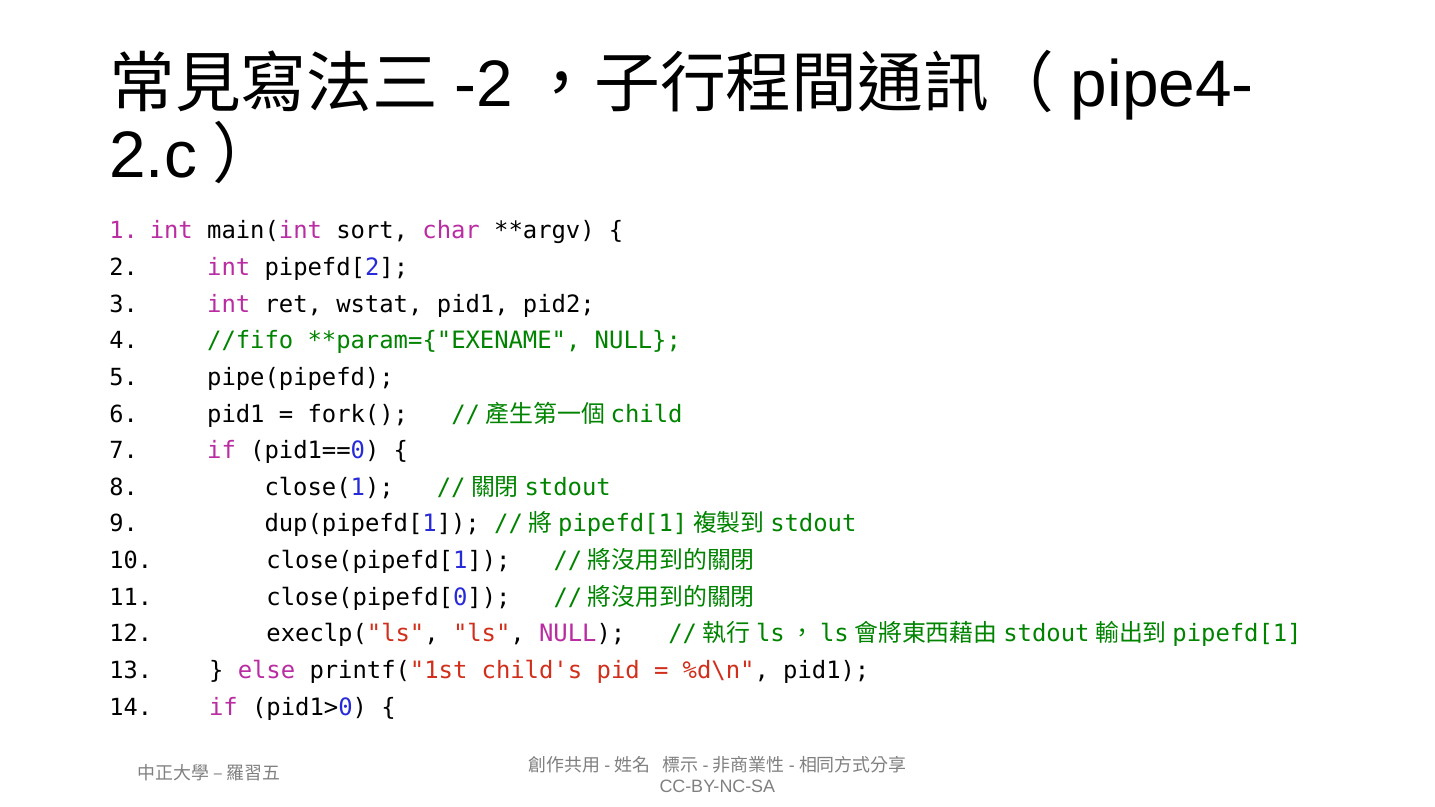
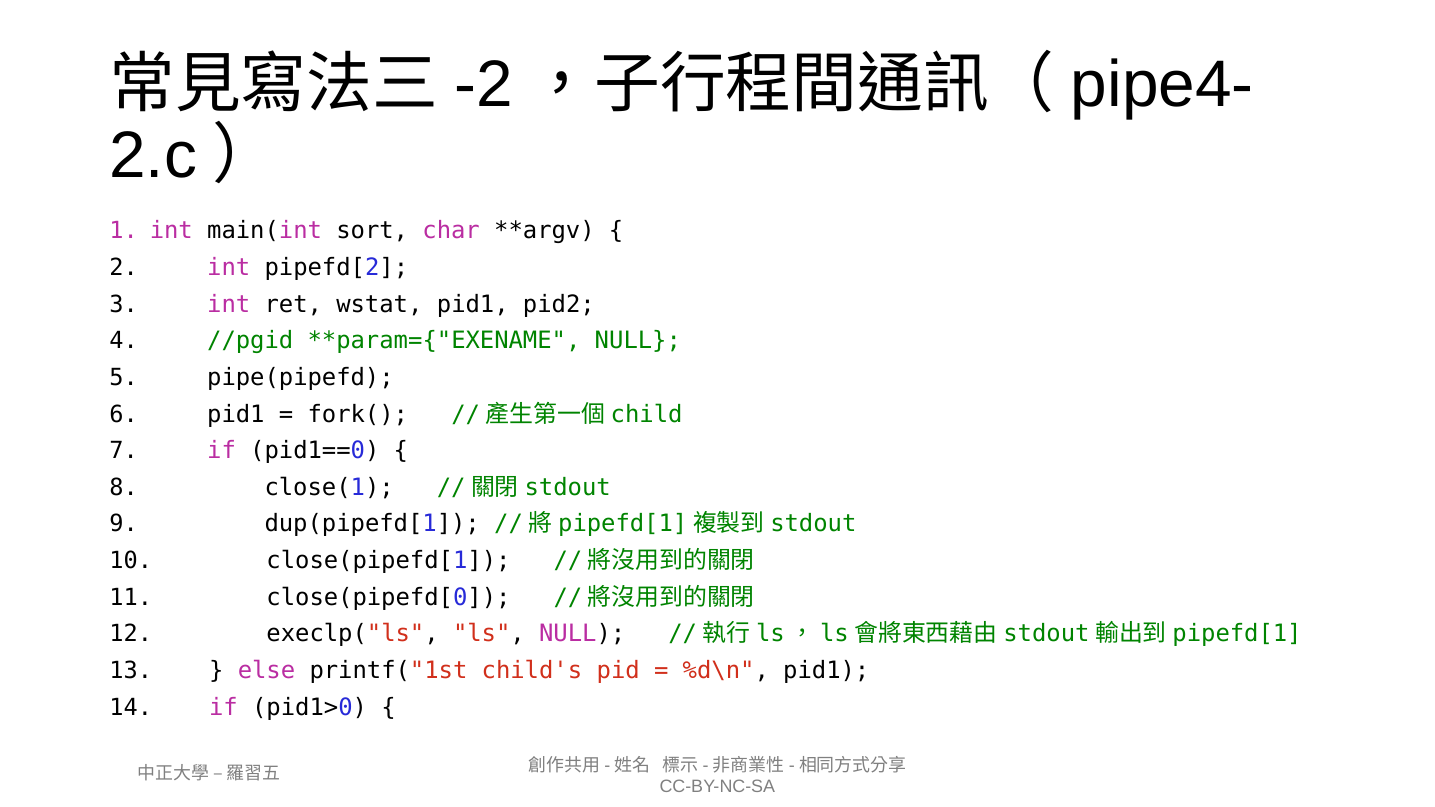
//fifo: //fifo -> //pgid (250, 341)
